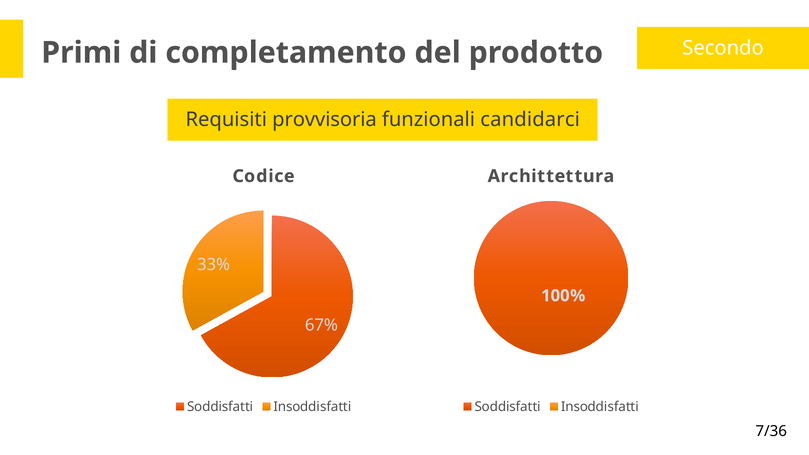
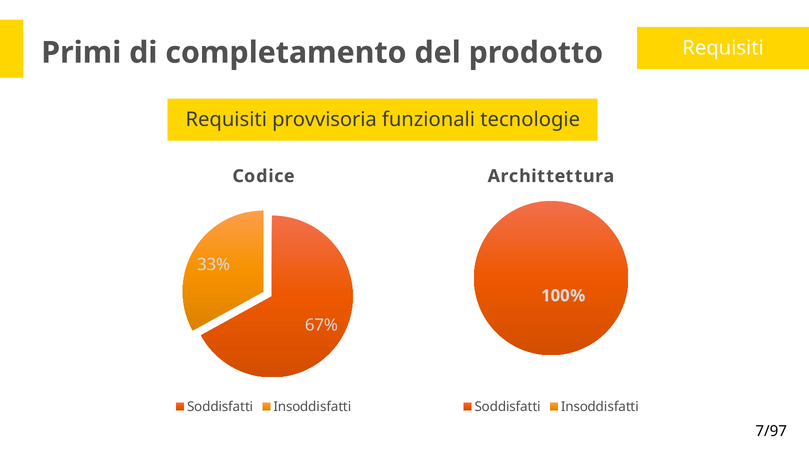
Secondo: Secondo -> Requisiti (723, 48)
candidarci: candidarci -> tecnologie (530, 120)
7/36: 7/36 -> 7/97 (771, 431)
